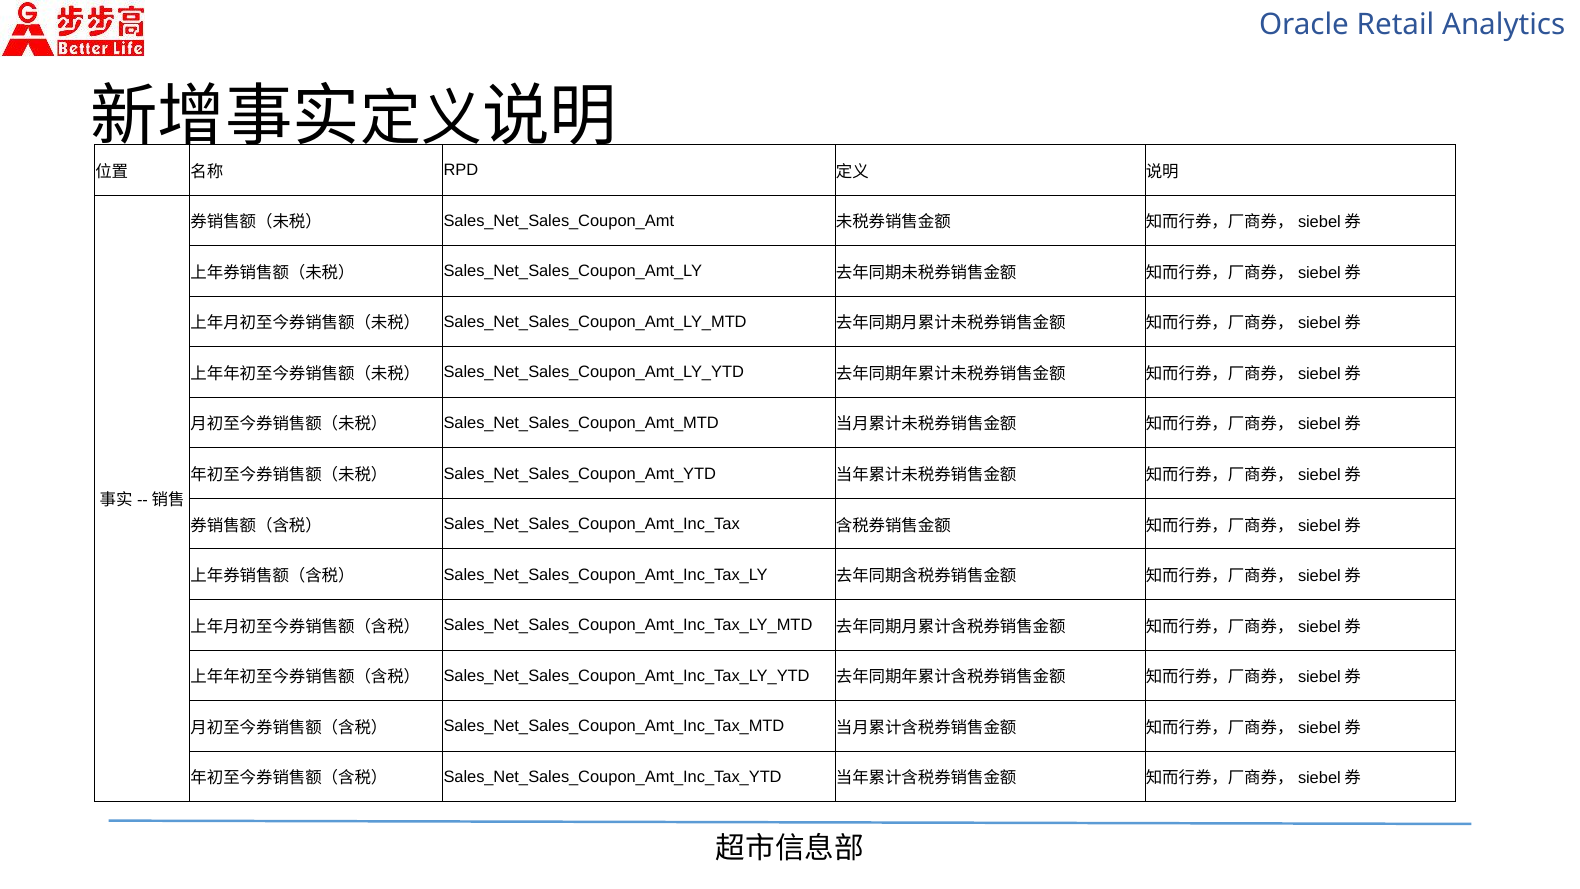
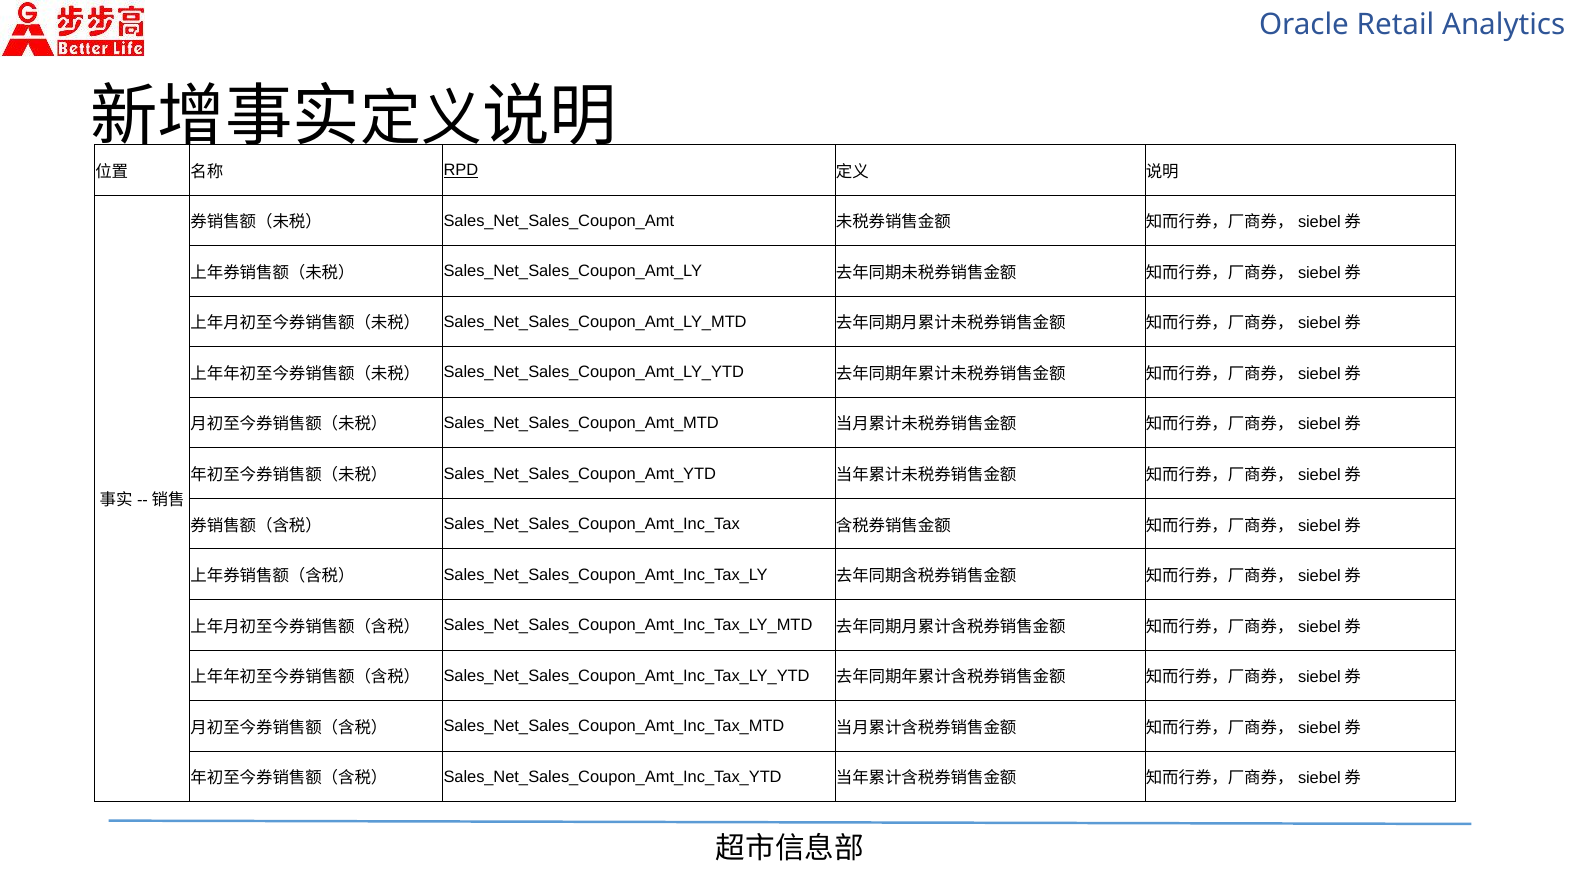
RPD underline: none -> present (461, 170)
